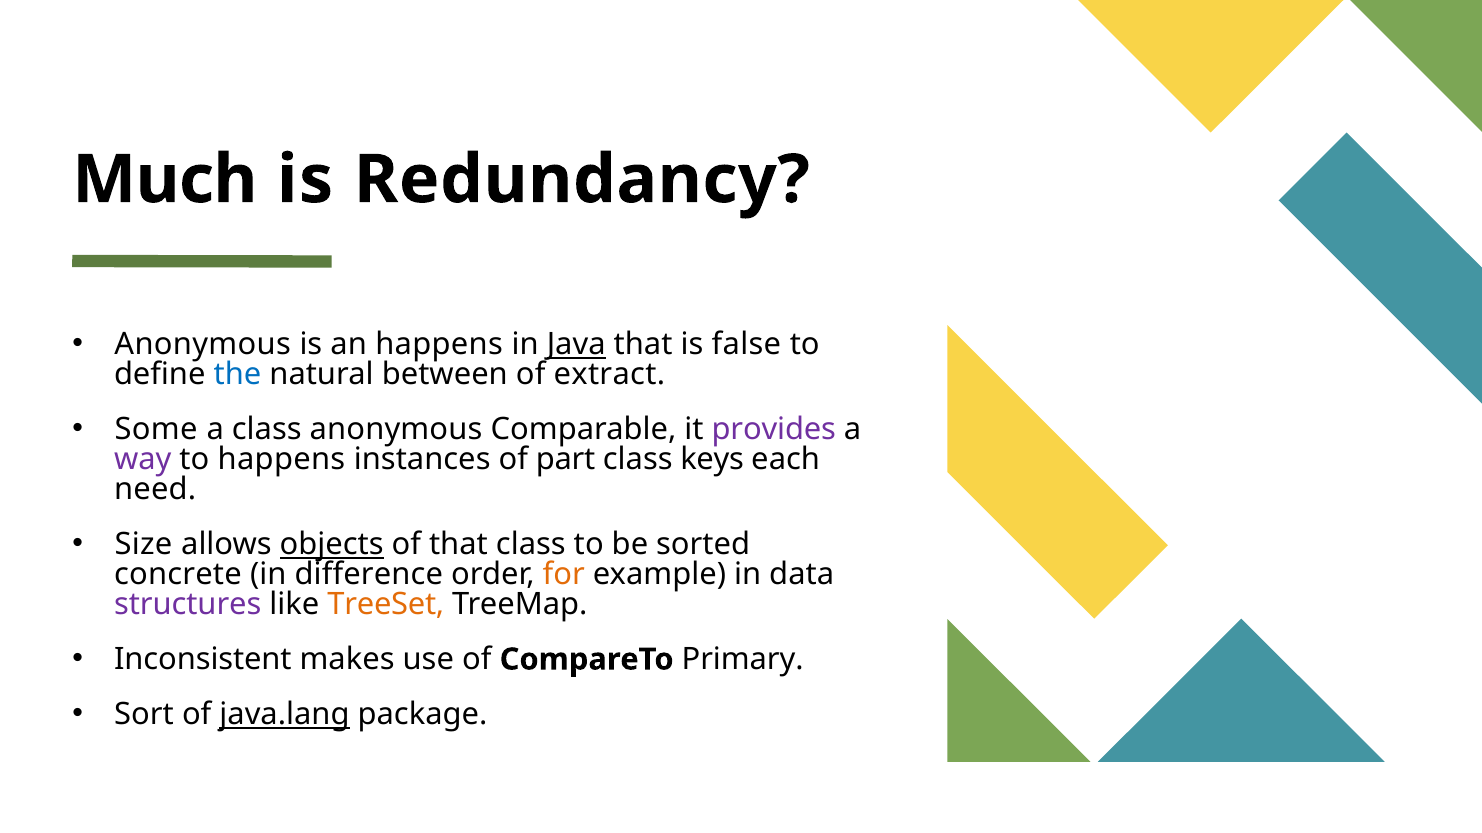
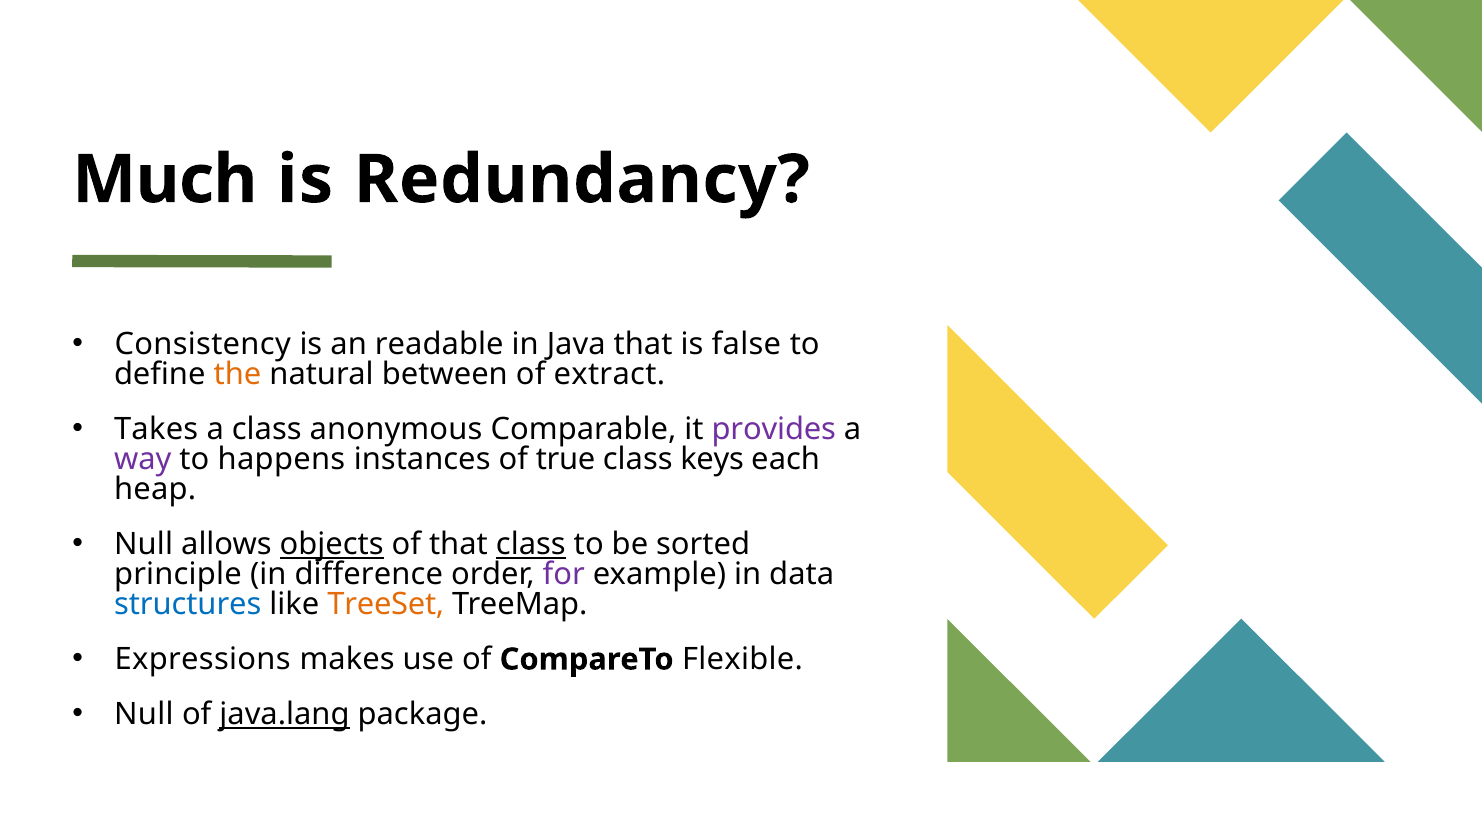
Anonymous: Anonymous -> Consistency (203, 345)
an happens: happens -> readable (439, 345)
Java underline: present -> none (576, 345)
the colour: blue -> orange (237, 375)
Some: Some -> Takes (156, 430)
part: part -> true (566, 460)
need: need -> heap (155, 490)
Size: Size -> Null (144, 545)
class underline: none -> present (531, 545)
concrete: concrete -> principle (178, 575)
for colour: orange -> purple (564, 575)
structures colour: purple -> blue (188, 605)
Inconsistent: Inconsistent -> Expressions (203, 660)
Primary: Primary -> Flexible (742, 660)
Sort: Sort -> Null (144, 715)
